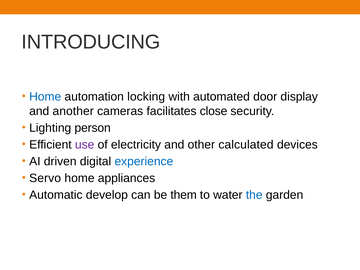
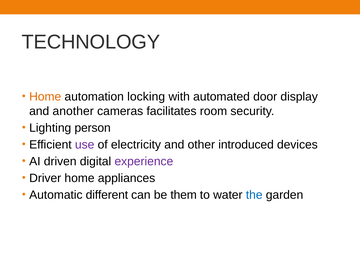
INTRODUCING: INTRODUCING -> TECHNOLOGY (91, 42)
Home colour: blue -> orange (45, 97)
close: close -> room (214, 111)
calculated: calculated -> introduced (246, 145)
experience colour: blue -> purple (144, 161)
Servo: Servo -> Driver (45, 178)
develop: develop -> different (107, 195)
